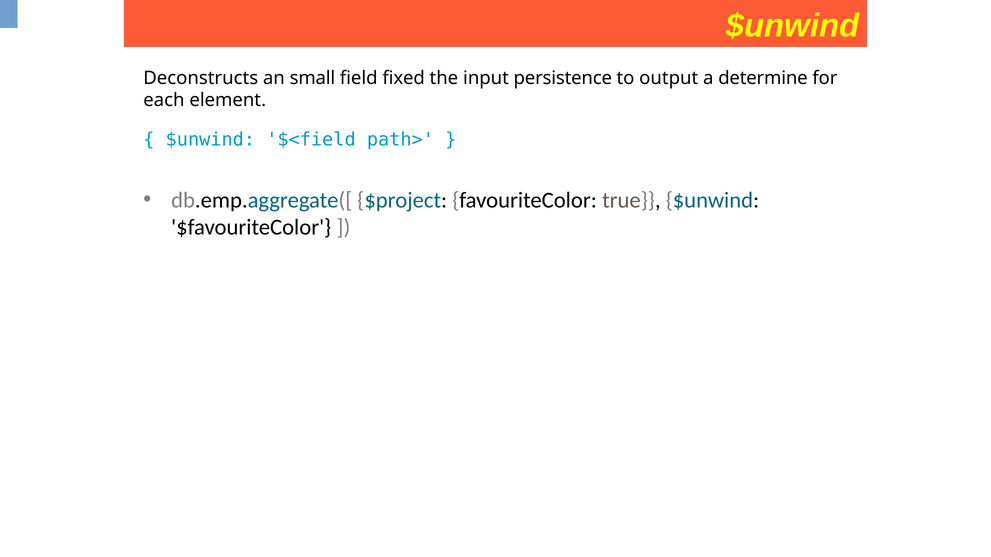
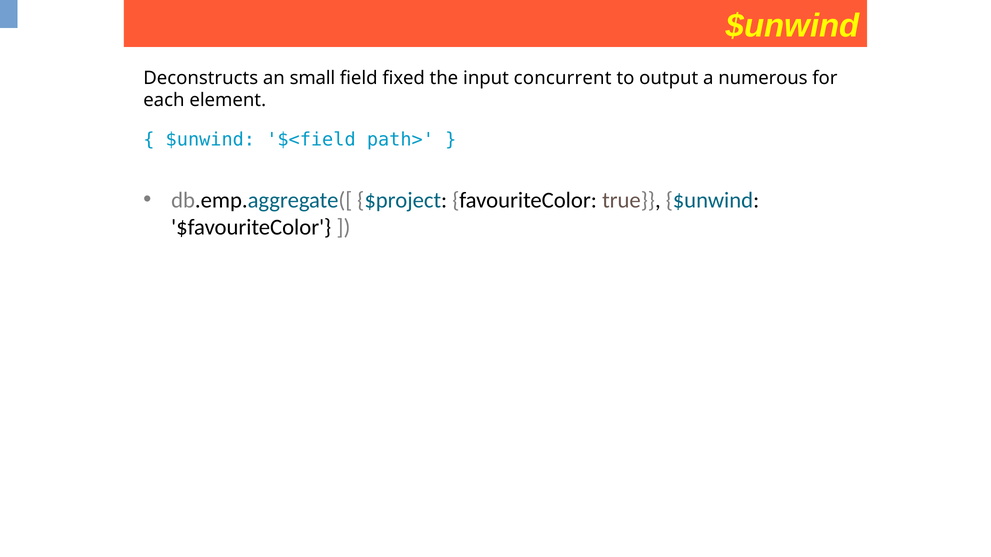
persistence: persistence -> concurrent (563, 78)
determine: determine -> numerous (763, 78)
